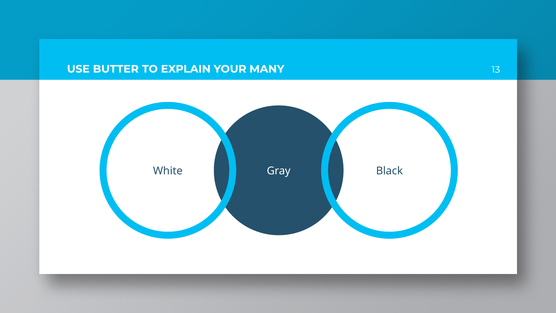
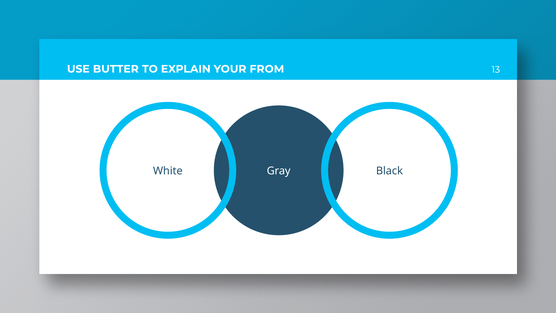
MANY: MANY -> FROM (267, 69)
